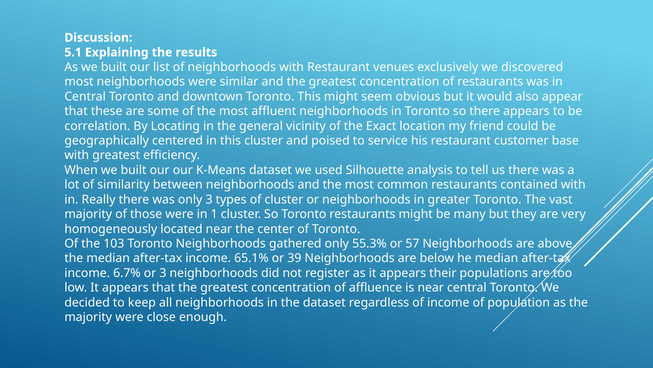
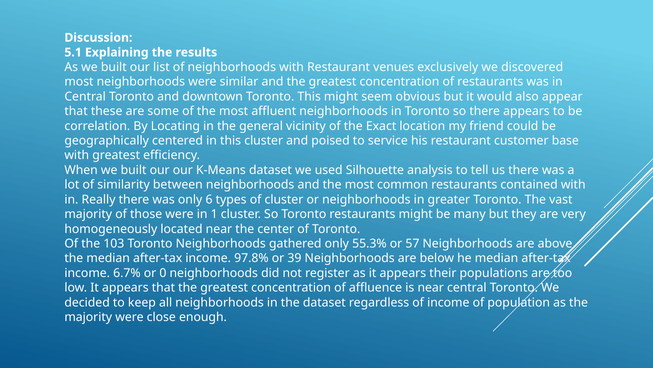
only 3: 3 -> 6 (209, 199)
65.1%: 65.1% -> 97.8% (251, 258)
or 3: 3 -> 0 (163, 273)
